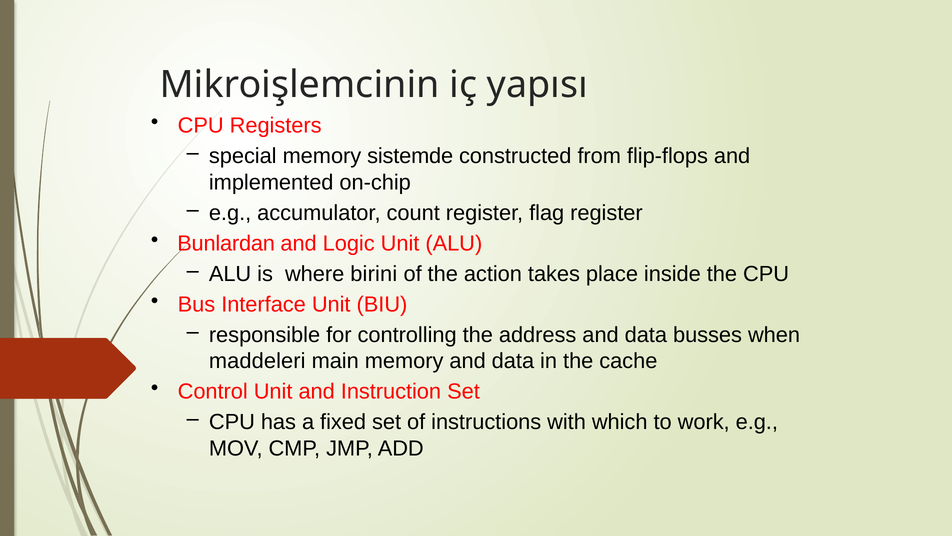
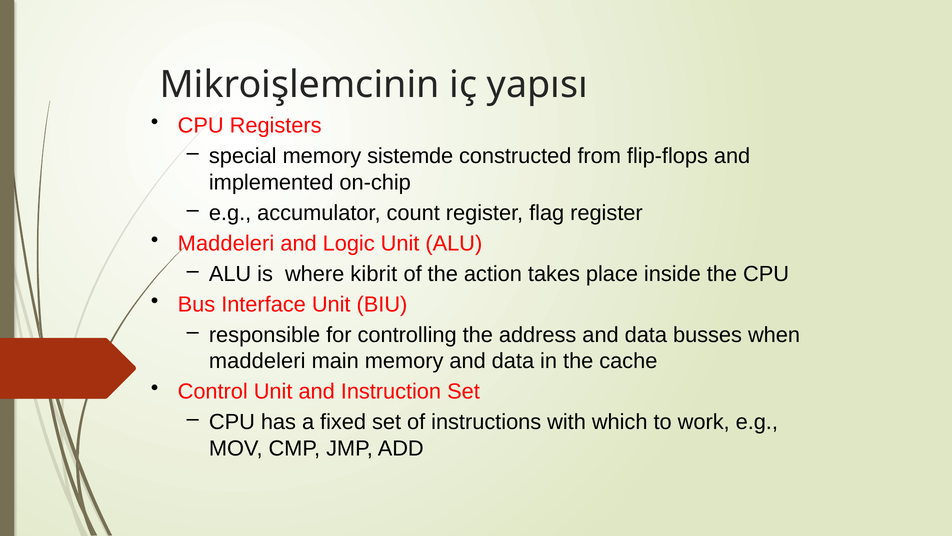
Bunlardan: Bunlardan -> Maddeleri (226, 243)
birini: birini -> kibrit (374, 274)
